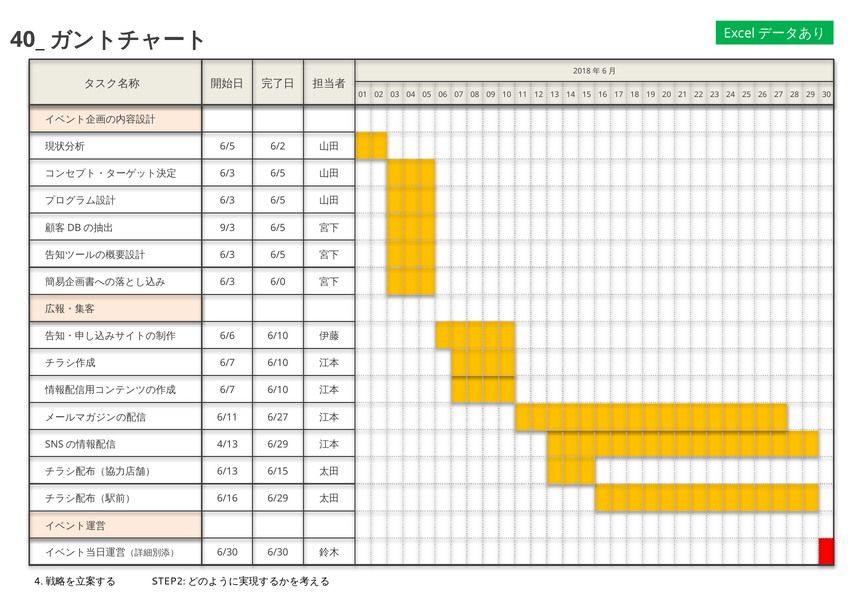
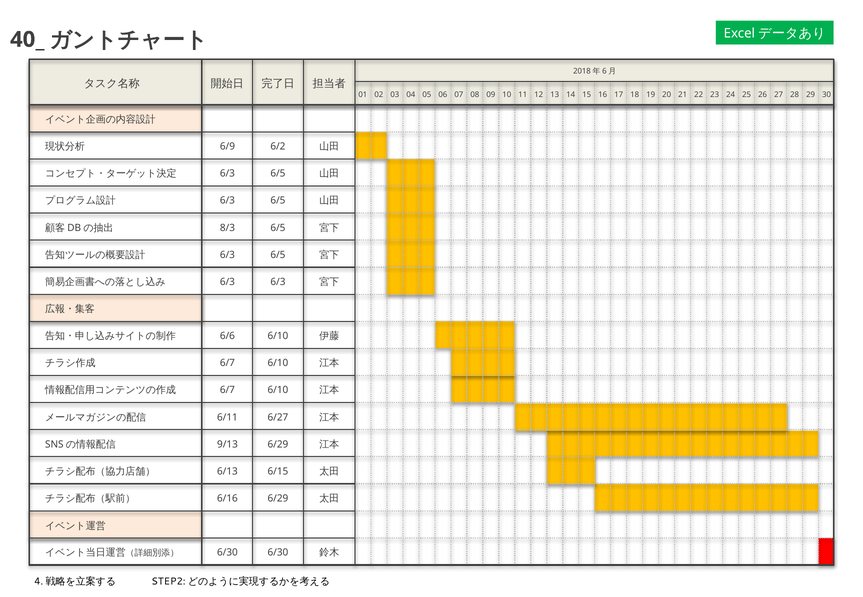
6/5: 6/5 -> 6/9 (227, 147)
9/3: 9/3 -> 8/3 (227, 228)
6/3 6/0: 6/0 -> 6/3 (278, 282)
4/13: 4/13 -> 9/13 (227, 445)
